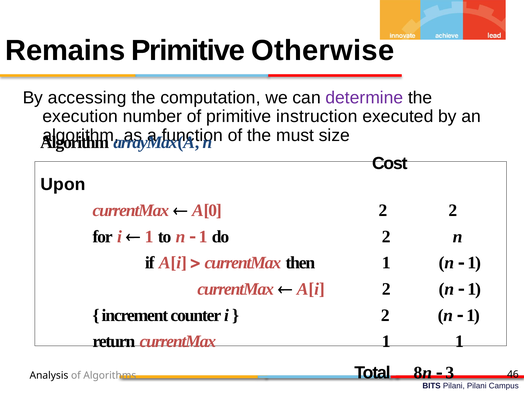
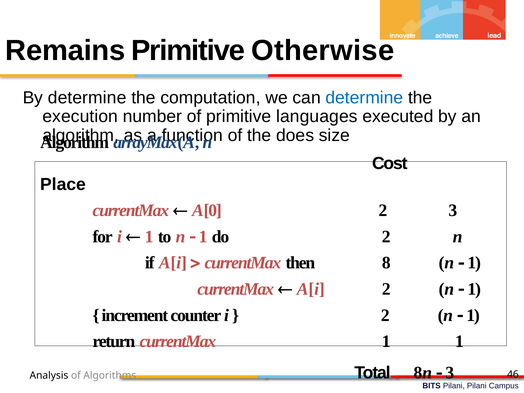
By accessing: accessing -> determine (87, 98)
determine colour: purple -> blue (364, 98)
instruction: instruction -> languages (317, 116)
must: must -> does (295, 135)
Upon: Upon -> Place (63, 184)
2 2: 2 -> 3 (453, 210)
then 1: 1 -> 8 (386, 263)
